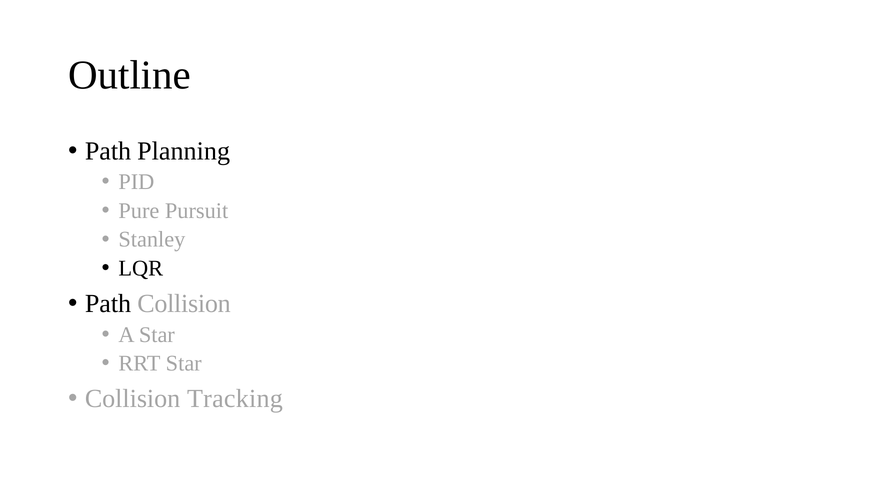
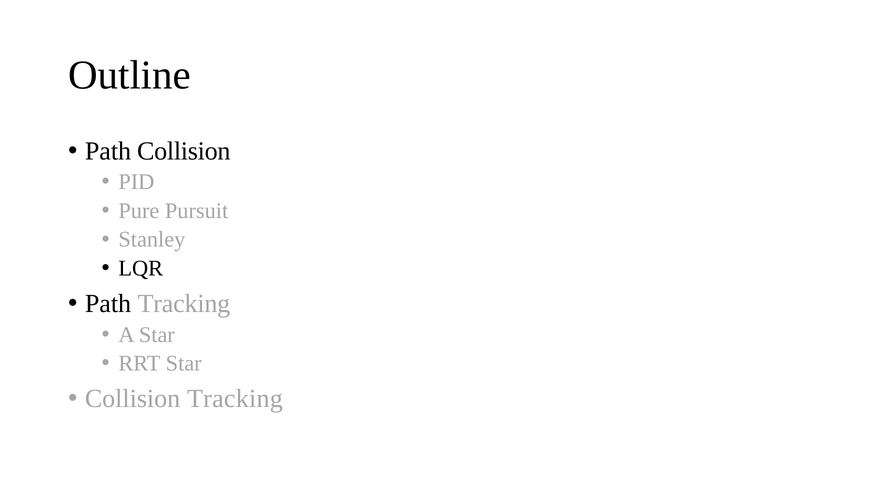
Path Planning: Planning -> Collision (184, 151)
Path Collision: Collision -> Tracking (184, 304)
